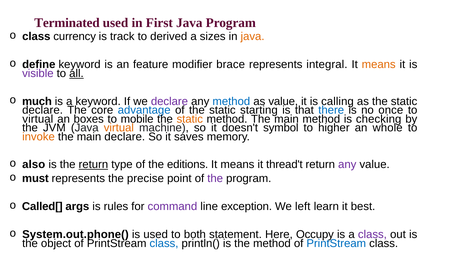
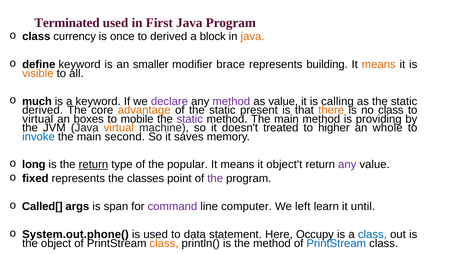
track: track -> once (122, 37)
sizes: sizes -> block (213, 37)
feature: feature -> smaller (151, 65)
integral: integral -> building (327, 65)
visible colour: purple -> orange (38, 73)
all underline: present -> none (76, 73)
method colour: blue -> purple (231, 101)
declare: declare -> derived (43, 110)
advantage colour: blue -> orange (144, 110)
starting: starting -> present (259, 110)
there colour: blue -> orange (331, 110)
no once: once -> class (391, 110)
static colour: orange -> purple (190, 119)
checking: checking -> providing (379, 119)
symbol: symbol -> treated (281, 128)
invoke colour: orange -> blue (38, 137)
main declare: declare -> second (125, 137)
also: also -> long (34, 165)
editions: editions -> popular (188, 165)
thread't: thread't -> object't (284, 165)
must: must -> fixed (35, 179)
precise: precise -> classes (146, 179)
rules: rules -> span (116, 207)
exception: exception -> computer (246, 207)
best: best -> until (363, 207)
both: both -> data (195, 235)
class colour: purple -> blue (372, 235)
class colour: blue -> orange (164, 244)
